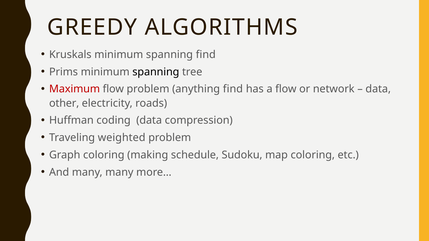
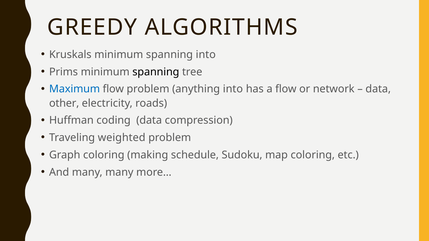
spanning find: find -> into (206, 55)
Maximum colour: red -> blue (75, 89)
anything find: find -> into (233, 89)
